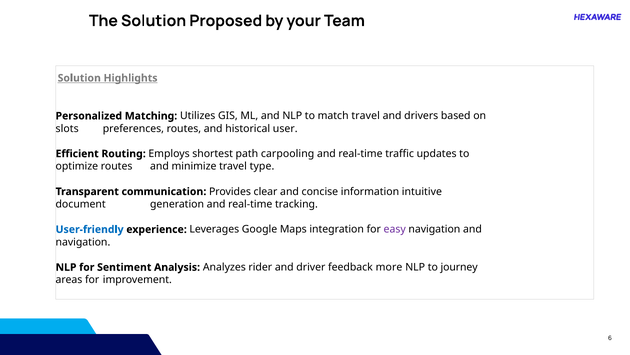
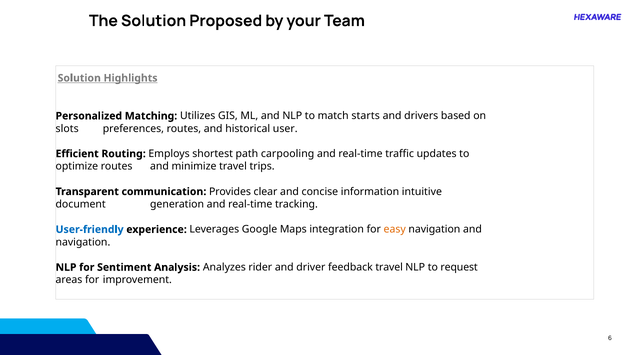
match travel: travel -> starts (366, 116)
type: type -> trips (262, 166)
easy colour: purple -> orange (395, 229)
feedback more: more -> travel (389, 267)
journey: journey -> request (459, 267)
